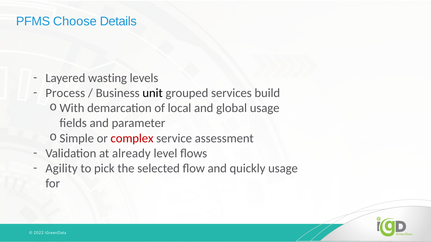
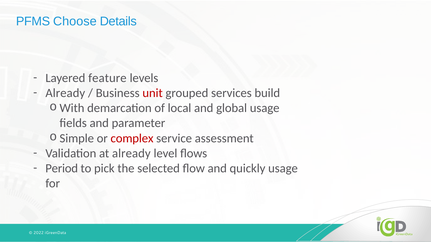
wasting: wasting -> feature (107, 78)
Process: Process -> Already (65, 93)
unit colour: black -> red (153, 93)
Agility: Agility -> Period (62, 169)
